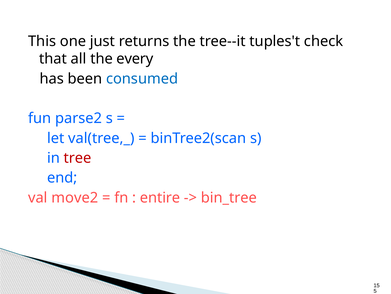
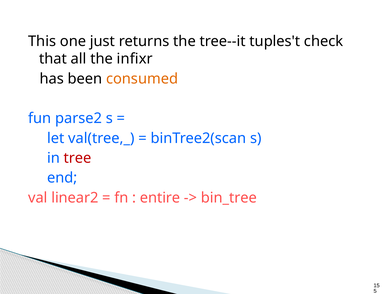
every: every -> infixr (135, 59)
consumed colour: blue -> orange (142, 78)
move2: move2 -> linear2 (75, 197)
